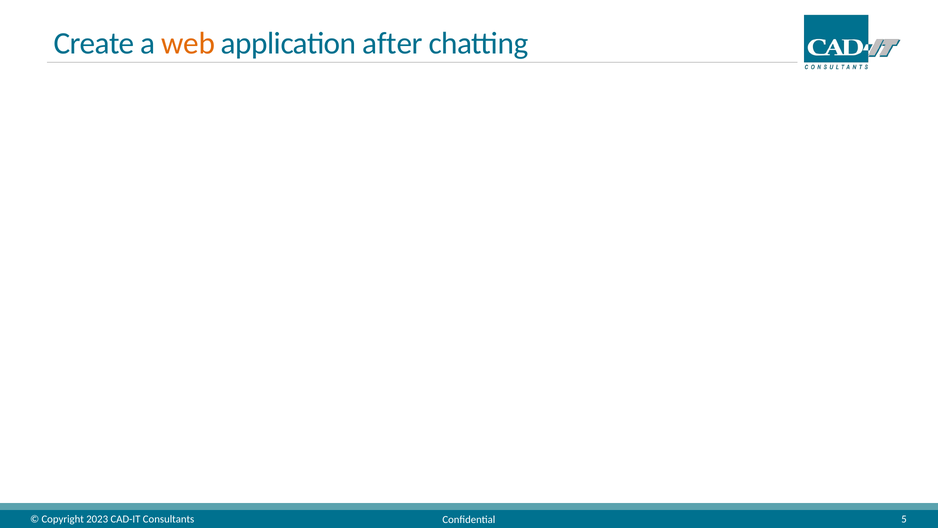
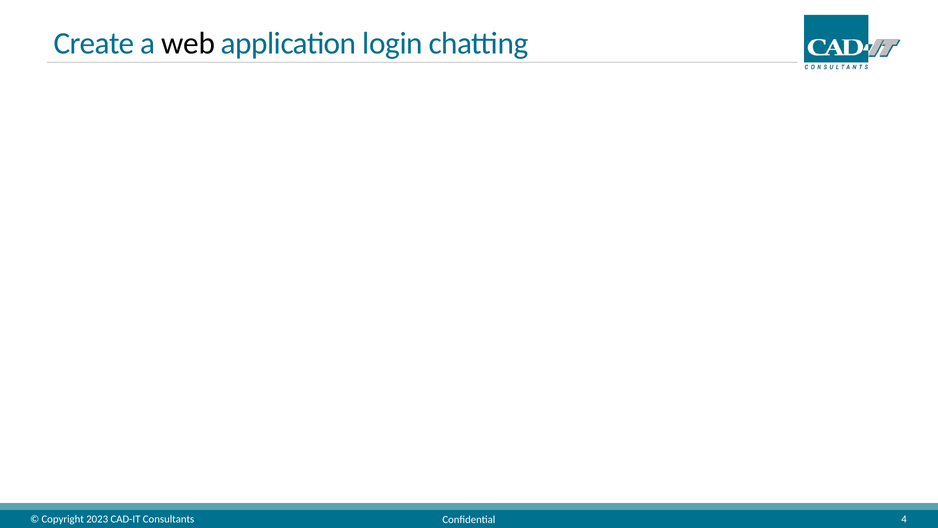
web colour: orange -> black (188, 43)
application after: after -> login (393, 43)
5: 5 -> 4 (904, 519)
